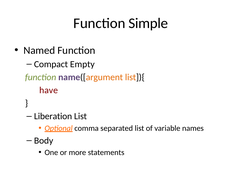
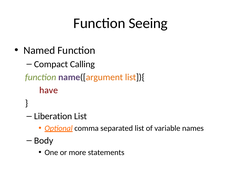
Simple: Simple -> Seeing (148, 23)
Empty: Empty -> Calling (82, 64)
